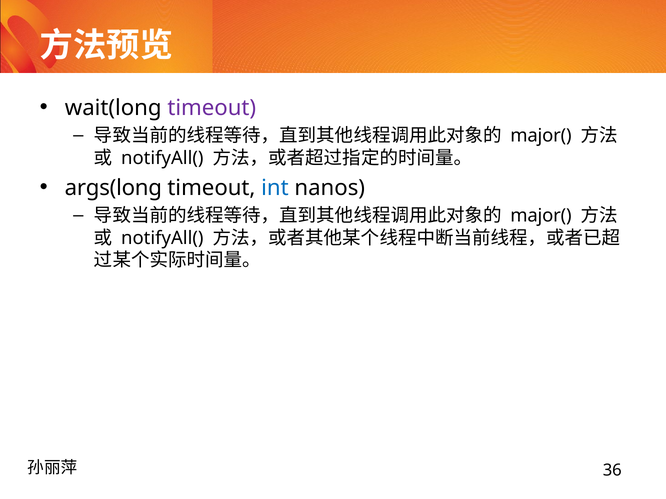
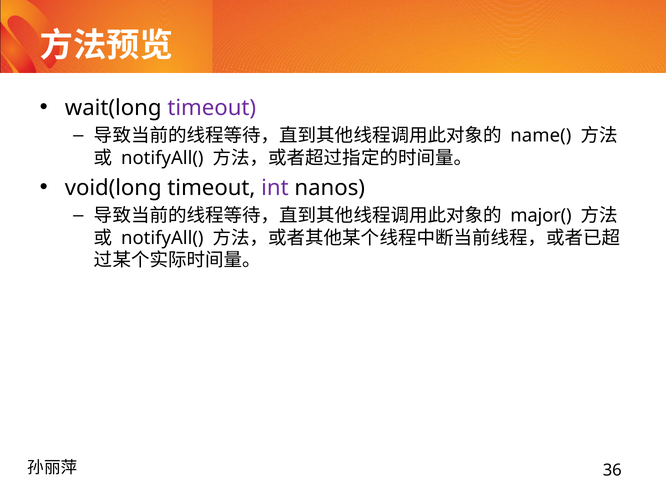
major(: major( -> name( (541, 136)
args(long: args(long -> void(long (113, 188)
int colour: blue -> purple (275, 188)
